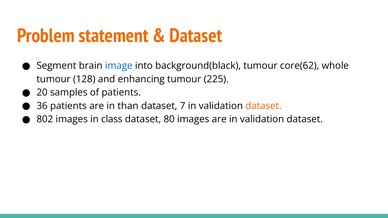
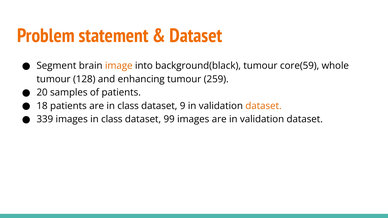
image colour: blue -> orange (119, 66)
core(62: core(62 -> core(59 (300, 66)
225: 225 -> 259 (216, 79)
36: 36 -> 18 (42, 106)
are in than: than -> class (128, 106)
7: 7 -> 9 (183, 106)
802: 802 -> 339 (45, 119)
80: 80 -> 99 (169, 119)
